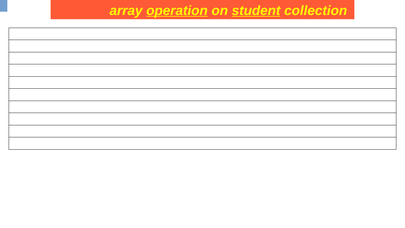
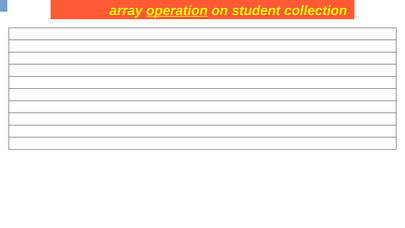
student underline: present -> none (256, 11)
